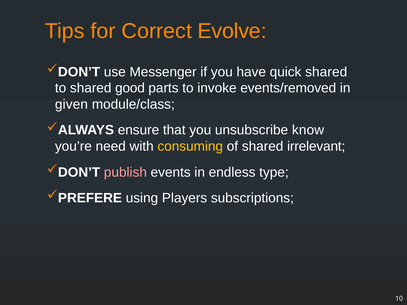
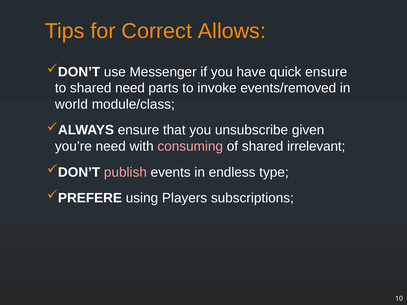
Evolve: Evolve -> Allows (232, 31)
quick shared: shared -> ensure (326, 72)
shared good: good -> need (130, 88)
given: given -> world (71, 105)
know: know -> given (308, 130)
consuming colour: yellow -> pink (190, 147)
